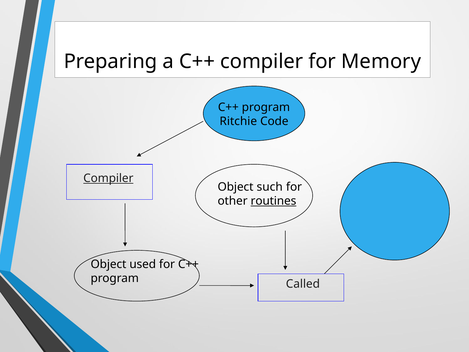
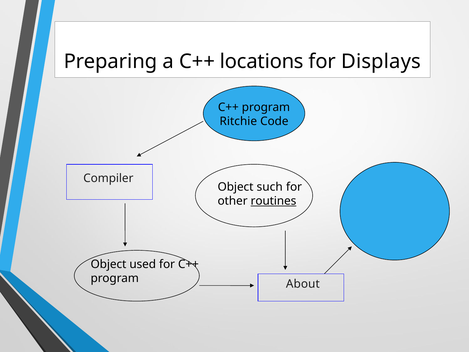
C++ compiler: compiler -> locations (262, 62)
Memory: Memory -> Displays (381, 62)
Compiler underline: present -> none (108, 178)
Called: Called -> About (303, 284)
